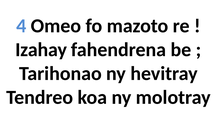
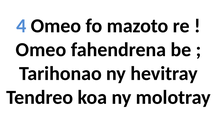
Izahay: Izahay -> Omeo (41, 50)
